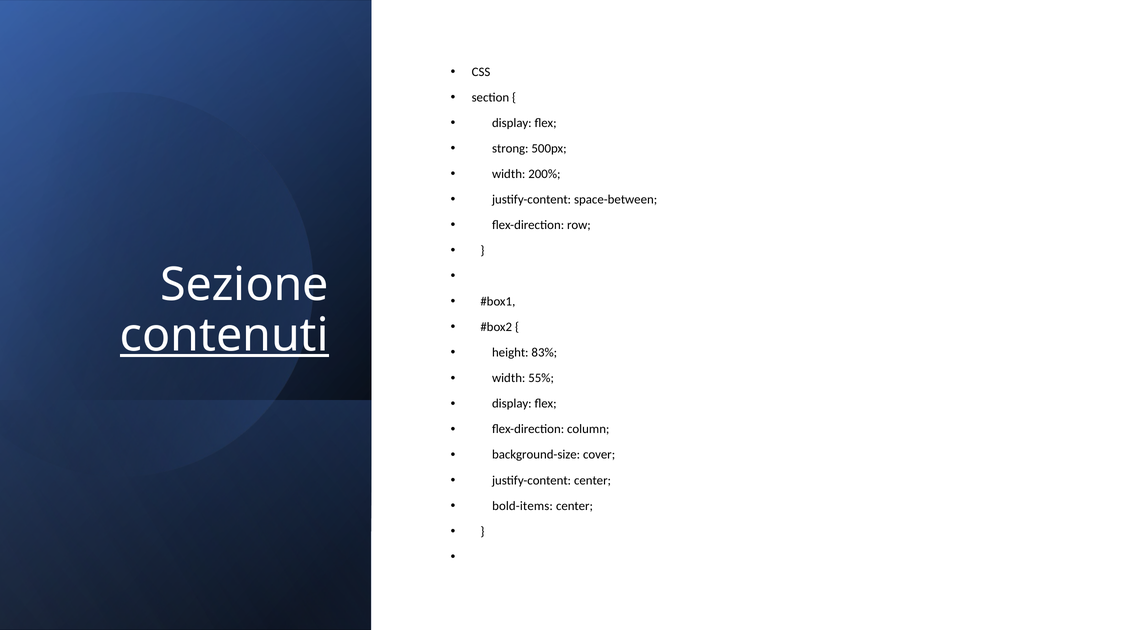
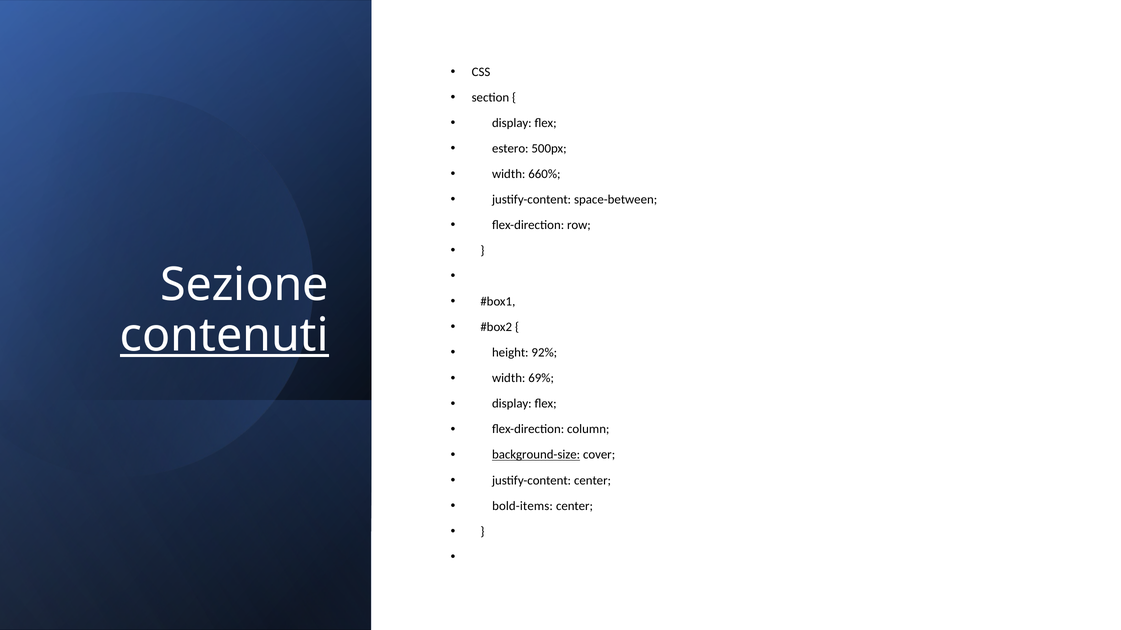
strong: strong -> estero (510, 149)
200%: 200% -> 660% (544, 174)
83%: 83% -> 92% (544, 353)
55%: 55% -> 69% (541, 378)
background-size underline: none -> present (536, 455)
